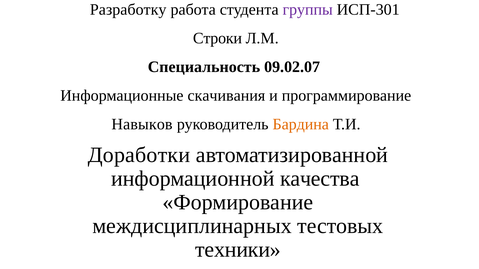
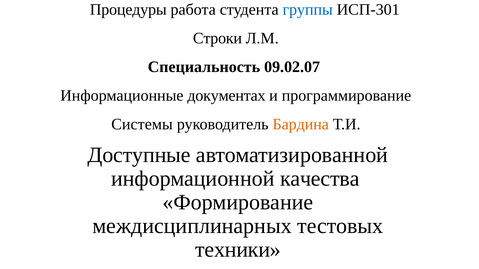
Разработку: Разработку -> Процедуры (128, 9)
группы colour: purple -> blue (308, 9)
скачивания: скачивания -> документах (226, 96)
Навыков: Навыков -> Системы (142, 124)
Доработки: Доработки -> Доступные (139, 155)
